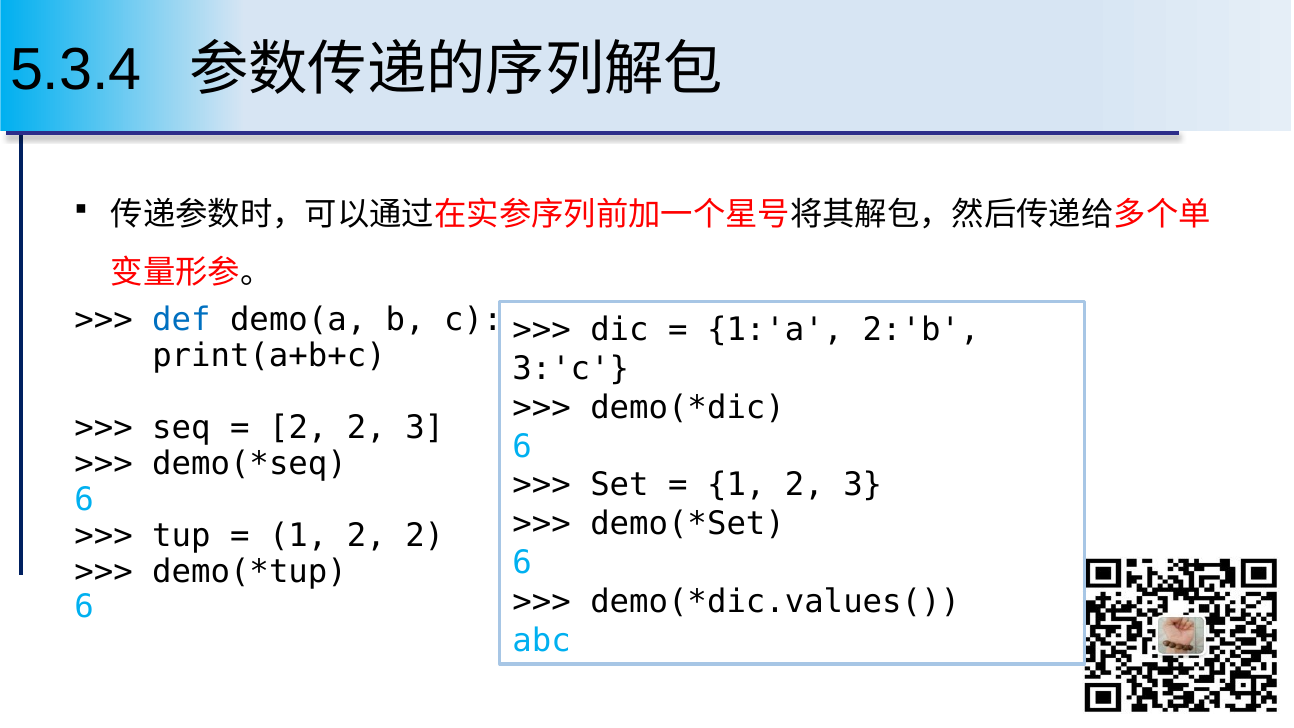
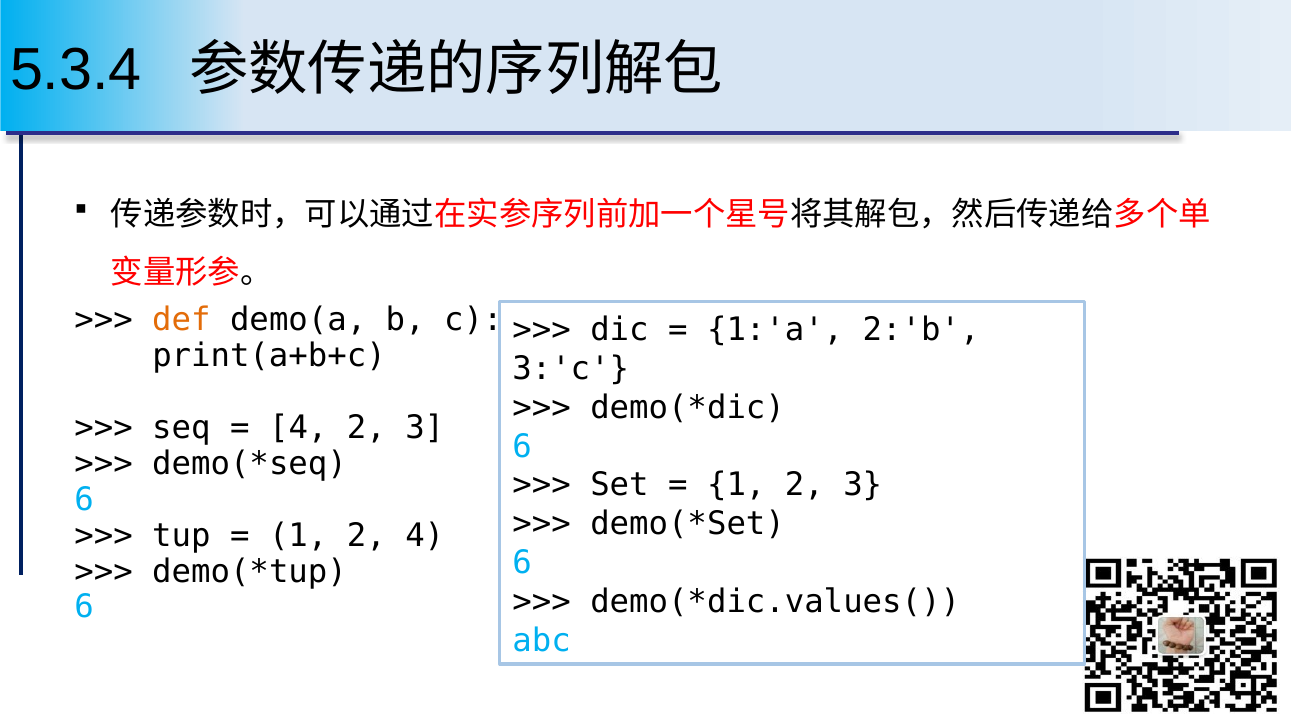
def colour: blue -> orange (181, 320)
2: 2 -> 4 (298, 428)
1 2 2: 2 -> 4 (425, 535)
